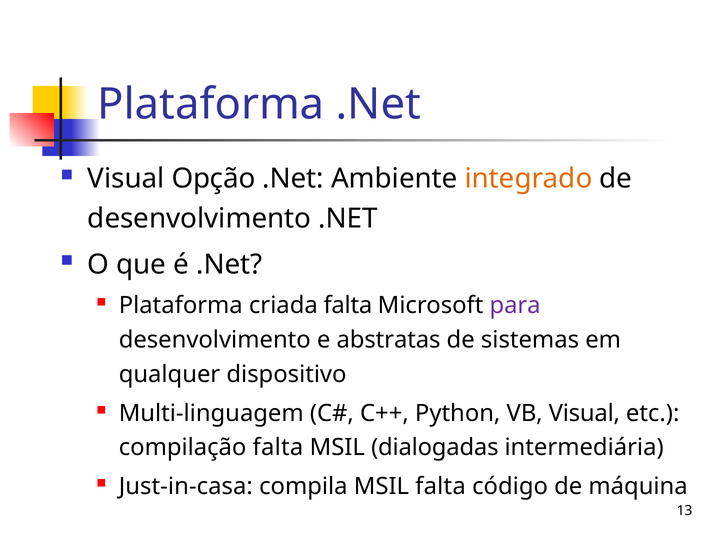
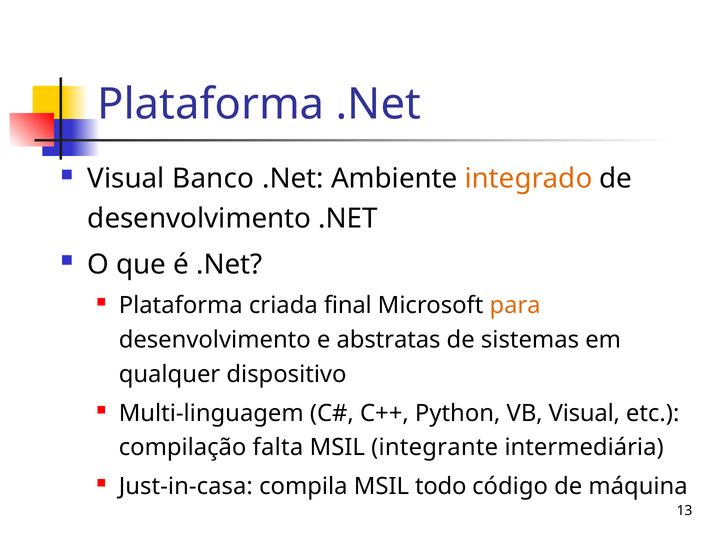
Opção: Opção -> Banco (213, 179)
criada falta: falta -> final (348, 306)
para colour: purple -> orange (515, 306)
dialogadas: dialogadas -> integrante (435, 448)
MSIL falta: falta -> todo (441, 487)
